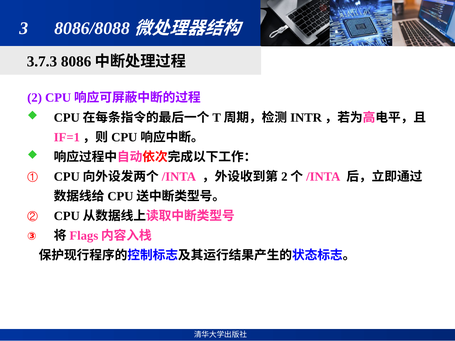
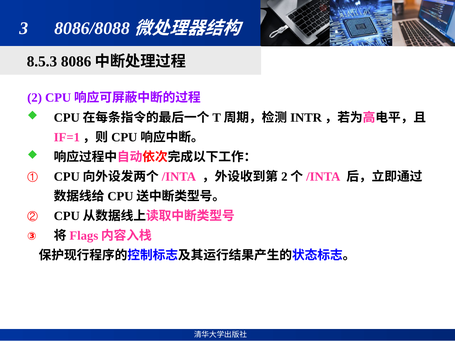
3.7.3: 3.7.3 -> 8.5.3 (42, 62)
